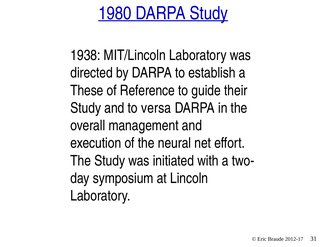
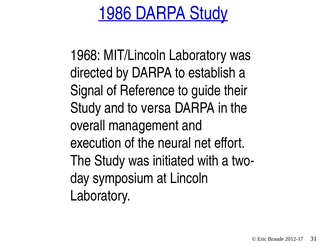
1980: 1980 -> 1986 (115, 13)
1938: 1938 -> 1968 (85, 55)
These: These -> Signal (87, 90)
